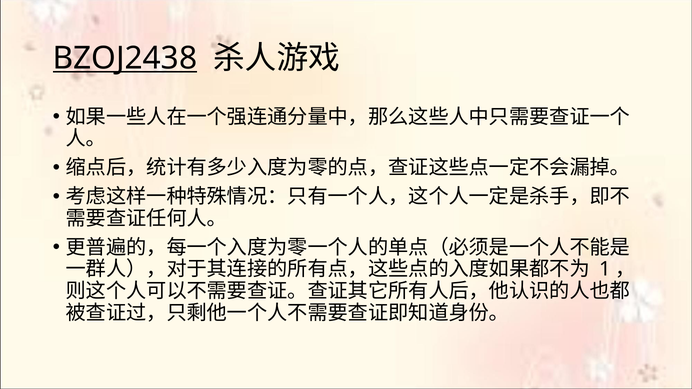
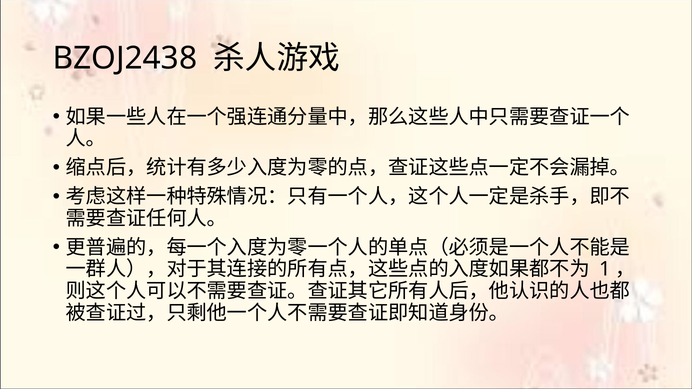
BZOJ2438 underline: present -> none (125, 58)
